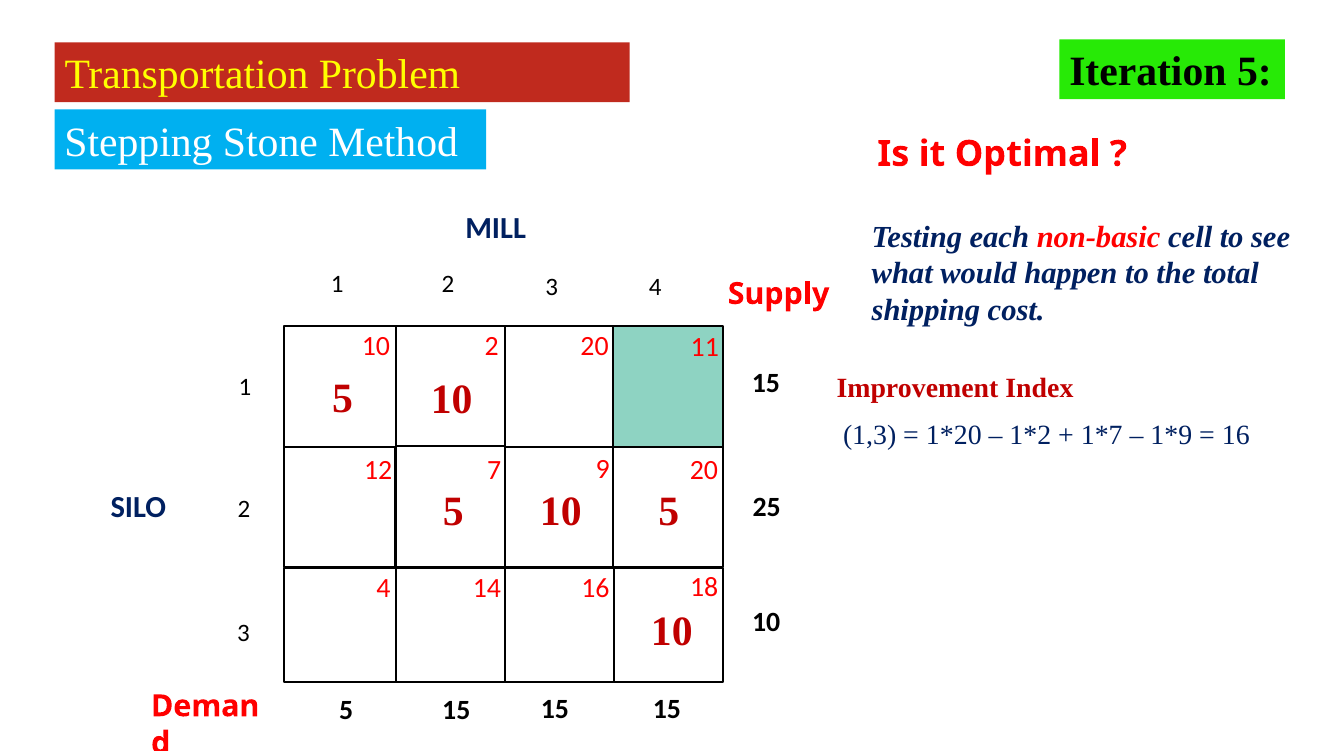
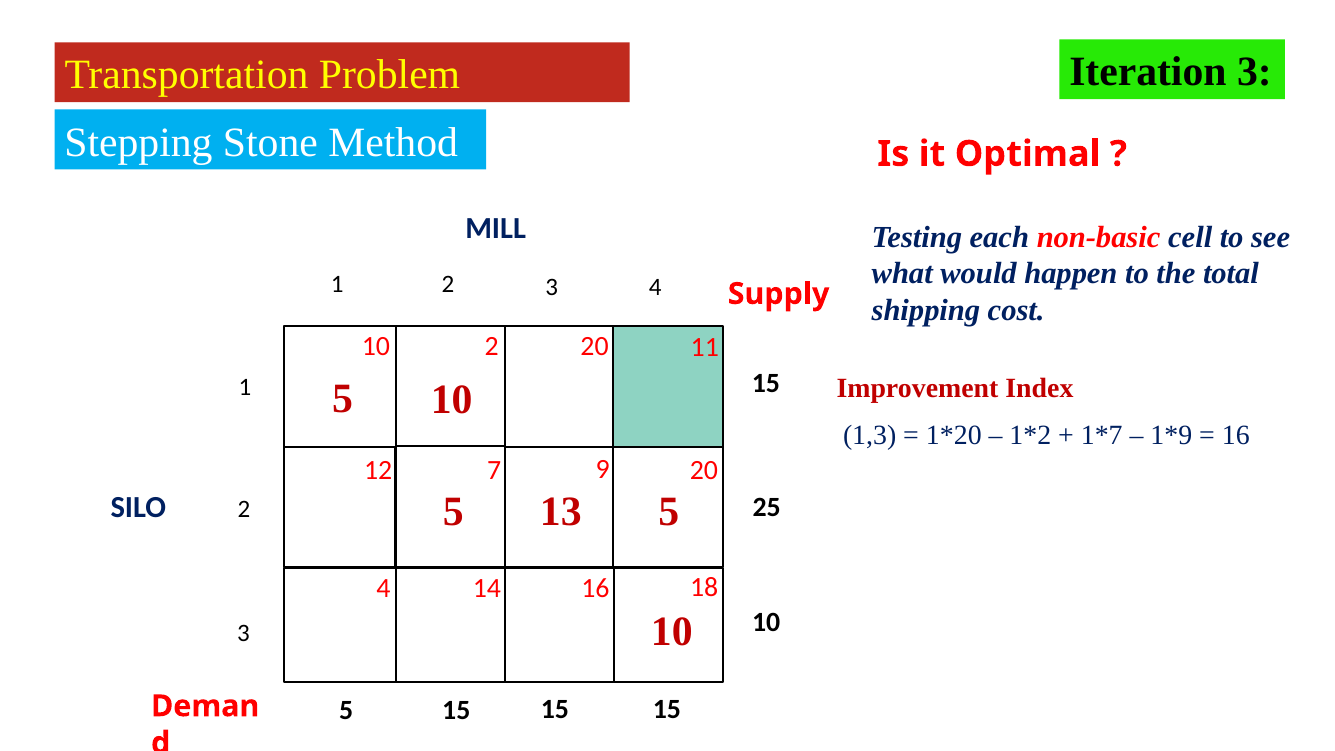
Iteration 5: 5 -> 3 (1254, 72)
10: 10 -> 13 (561, 512)
